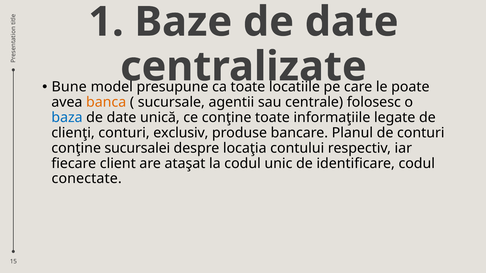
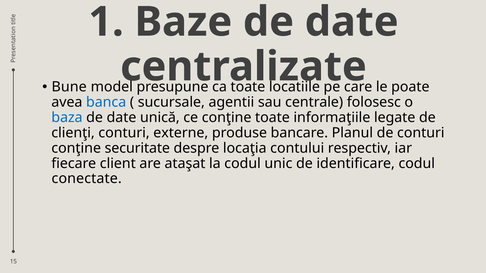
banca colour: orange -> blue (106, 102)
exclusiv: exclusiv -> externe (181, 133)
sucursalei: sucursalei -> securitate (137, 148)
